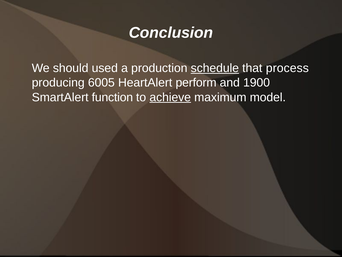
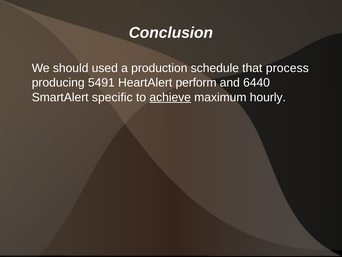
schedule underline: present -> none (215, 68)
6005: 6005 -> 5491 (101, 83)
1900: 1900 -> 6440 (257, 83)
function: function -> specific (112, 97)
model: model -> hourly (268, 97)
